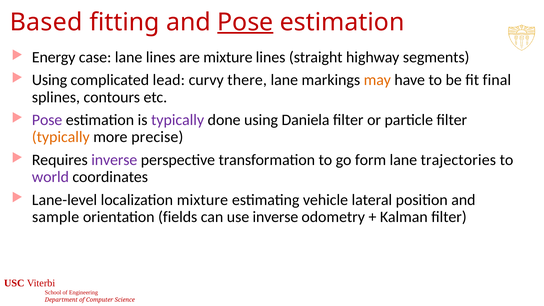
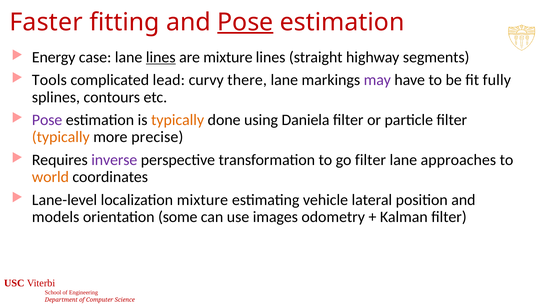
Based: Based -> Faster (46, 22)
lines underline: none -> present (161, 57)
Using: Using -> Tools (49, 80)
may colour: orange -> purple (377, 80)
final: final -> fully (497, 80)
typically colour: purple -> orange (178, 120)
go form: form -> filter (370, 160)
trajectories: trajectories -> approaches (458, 160)
world colour: purple -> orange (50, 177)
sample: sample -> models (56, 217)
fields: fields -> some (178, 217)
use inverse: inverse -> images (275, 217)
